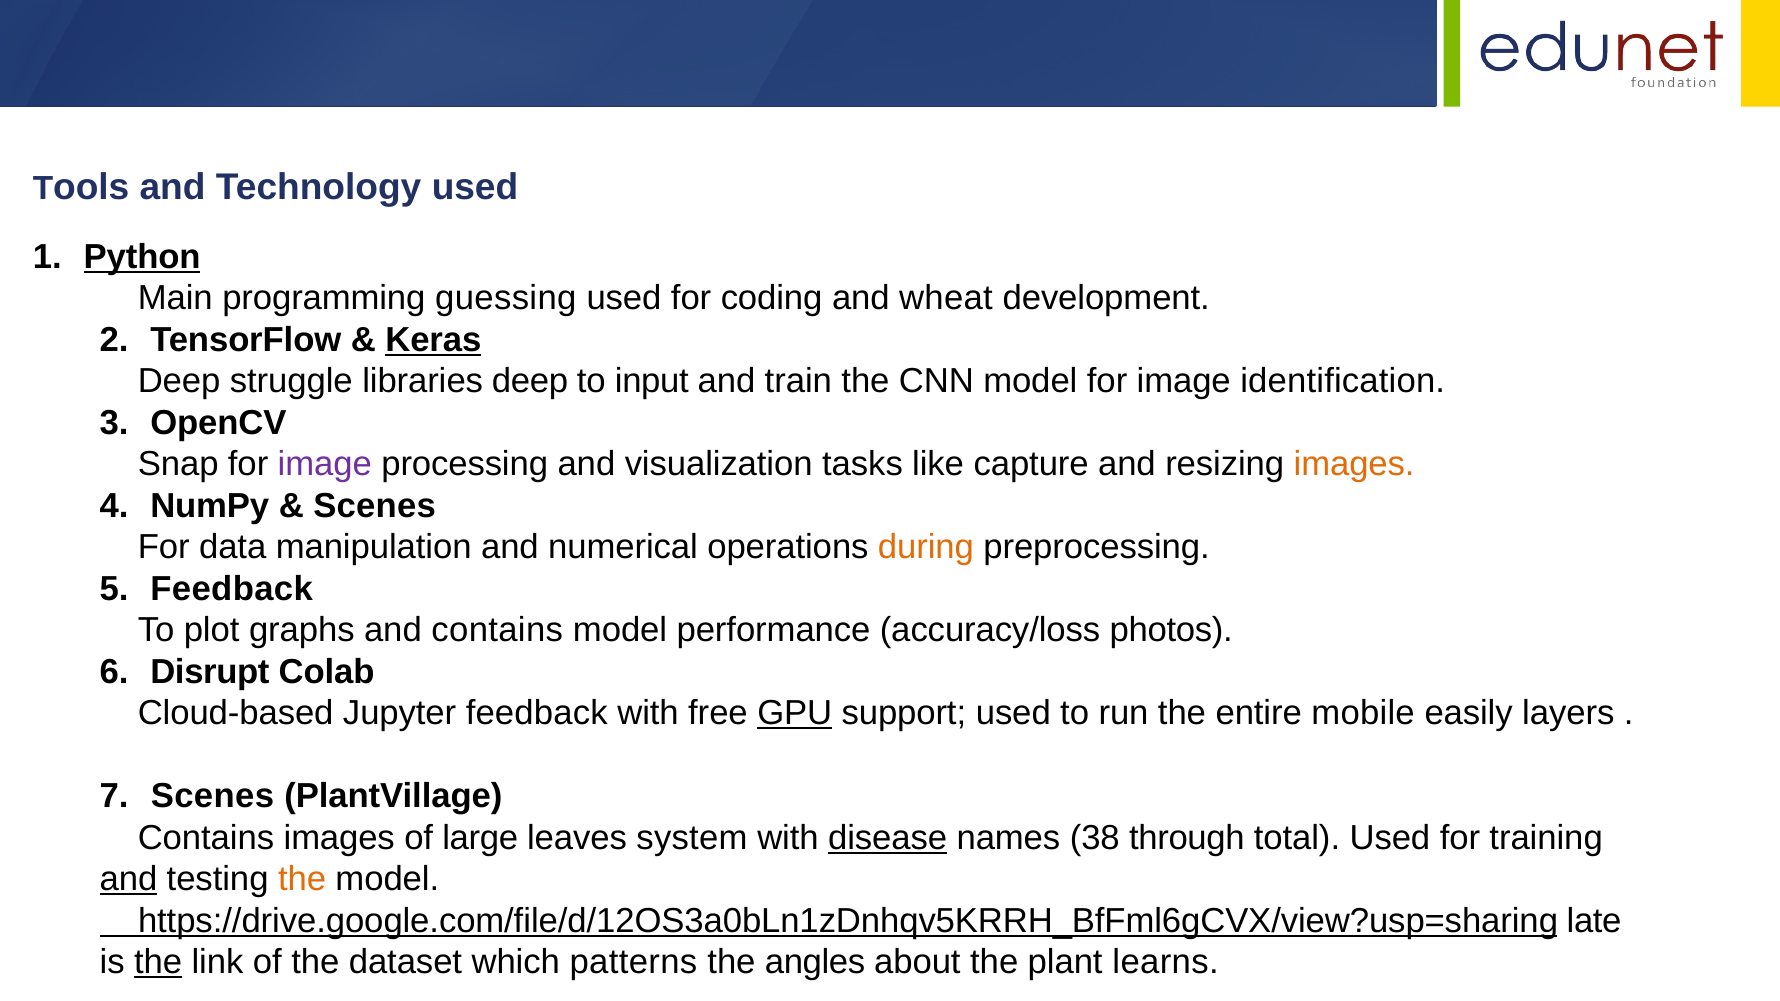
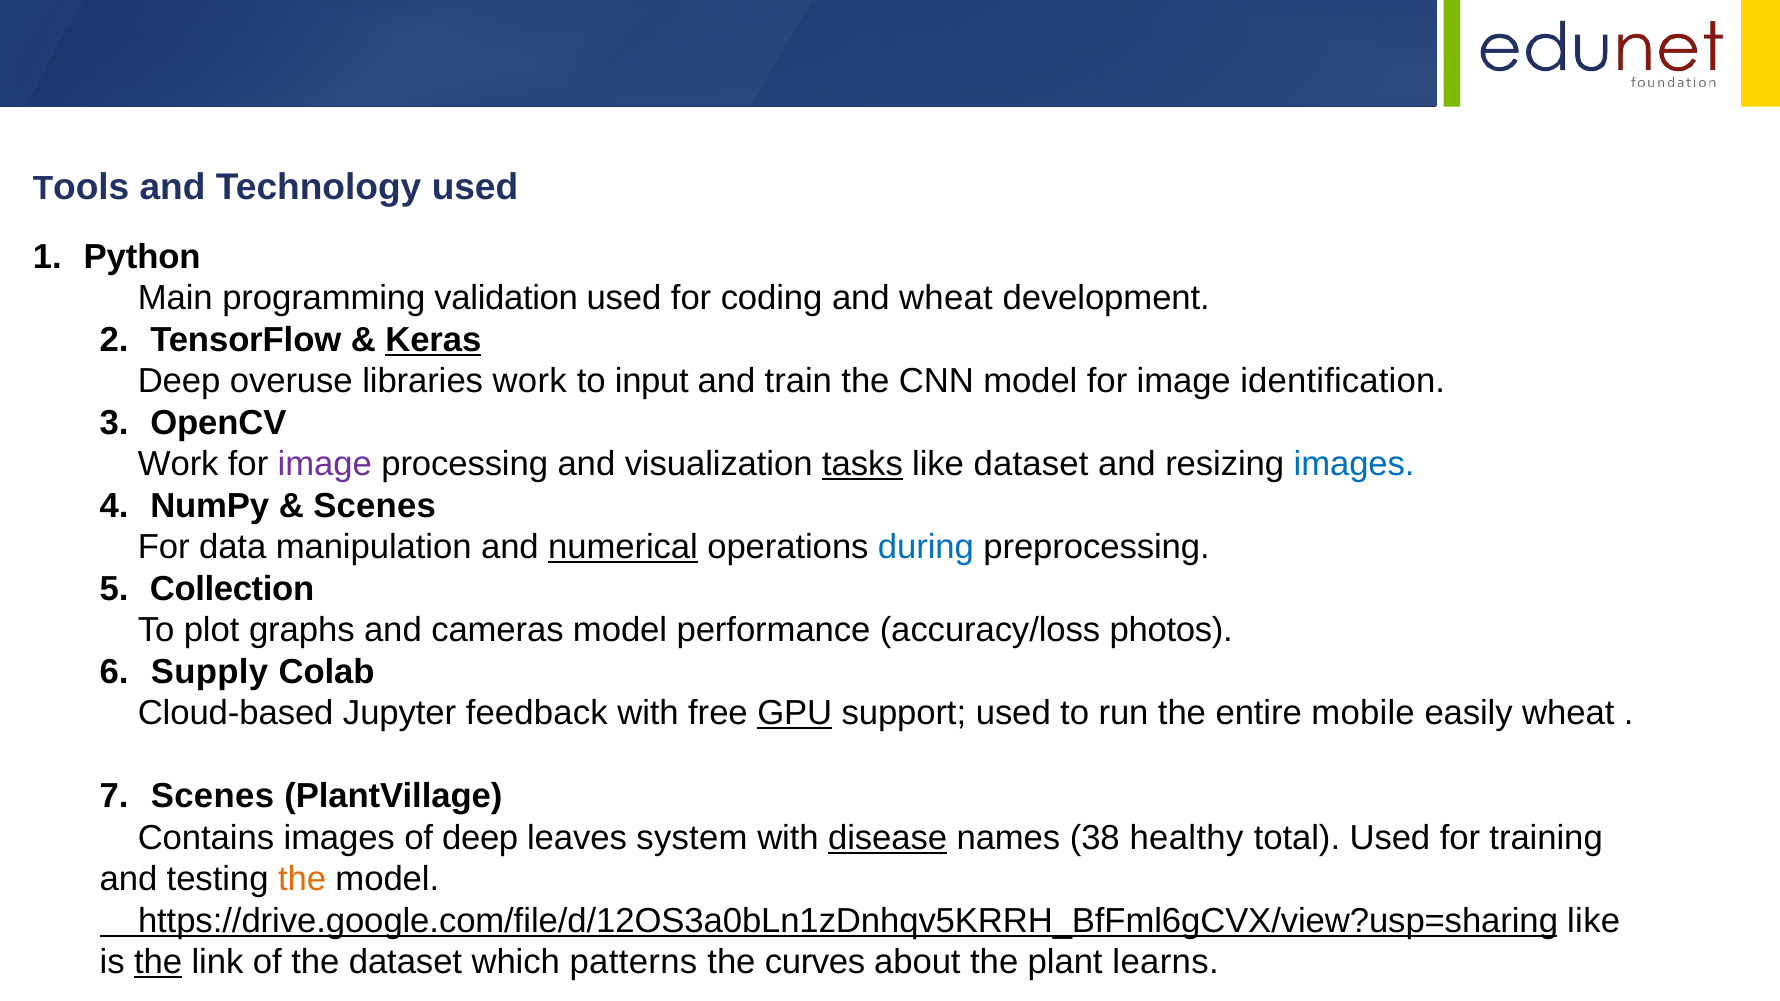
Python underline: present -> none (142, 257)
guessing: guessing -> validation (506, 298)
struggle: struggle -> overuse (291, 381)
libraries deep: deep -> work (530, 381)
Snap: Snap -> Work (178, 464)
tasks underline: none -> present (862, 464)
like capture: capture -> dataset (1031, 464)
images colour: orange -> blue (1354, 464)
numerical underline: none -> present (623, 547)
during colour: orange -> blue (926, 547)
Feedback: Feedback -> Collection (232, 589)
and contains: contains -> cameras (497, 631)
Disrupt: Disrupt -> Supply (210, 672)
easily layers: layers -> wheat (1568, 714)
of large: large -> deep (480, 838)
through: through -> healthy (1187, 838)
and underline: present -> none (129, 880)
https://drive.google.com/file/d/12OS3a0bLn1zDnhqv5KRRH_BfFml6gCVX/view?usp=sharing late: late -> like (1594, 921)
angles: angles -> curves (815, 963)
